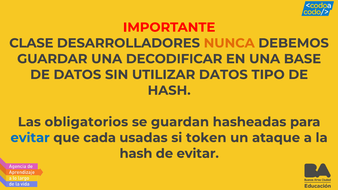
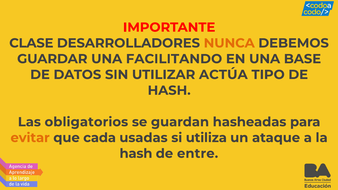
DECODIFICAR: DECODIFICAR -> FACILITANDO (174, 59)
UTILIZAR DATOS: DATOS -> ACTÚA (223, 75)
evitar colour: blue -> orange (30, 138)
token: token -> utiliza (206, 138)
de evitar: evitar -> entre (198, 154)
